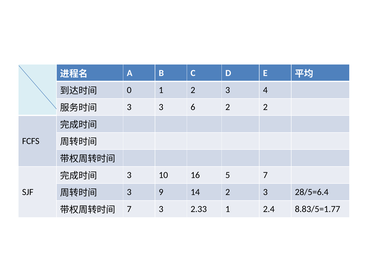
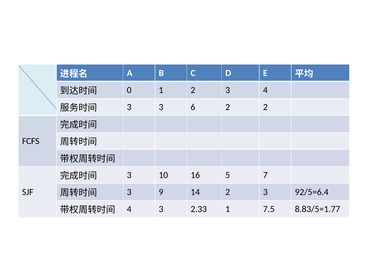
28/5=6.4: 28/5=6.4 -> 92/5=6.4 (312, 192)
7: 7 -> 4 (129, 209)
2.4: 2.4 -> 7.5 (269, 209)
